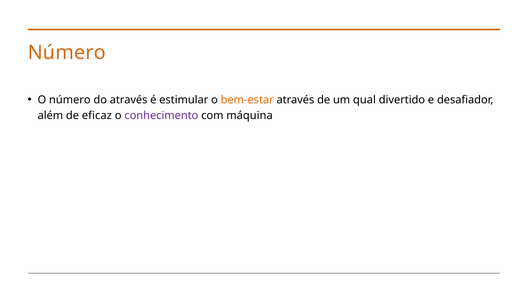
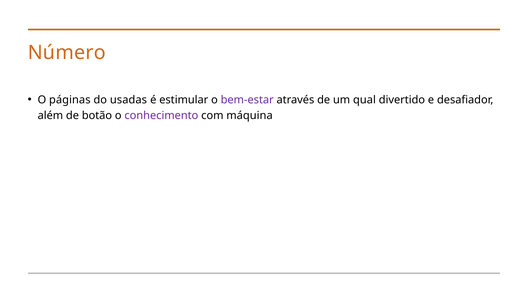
O número: número -> páginas (70, 100)
do através: através -> usadas (129, 100)
bem-estar colour: orange -> purple (247, 100)
eficaz: eficaz -> botão (97, 116)
